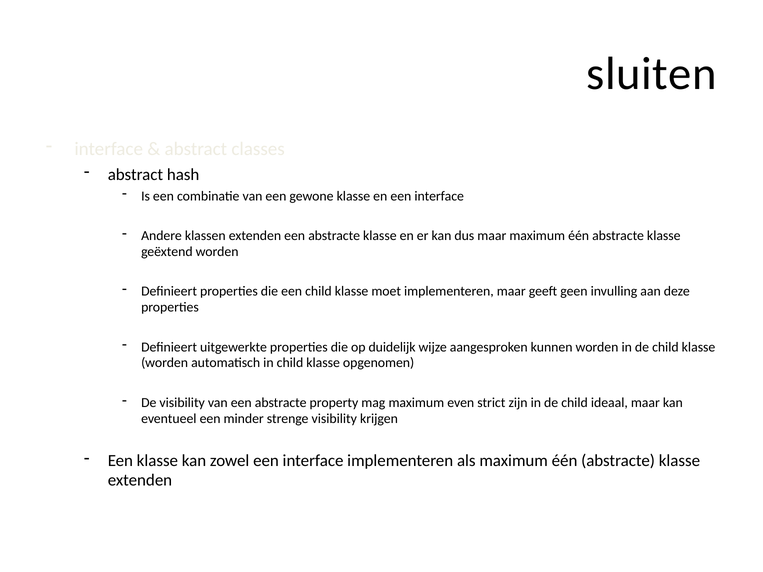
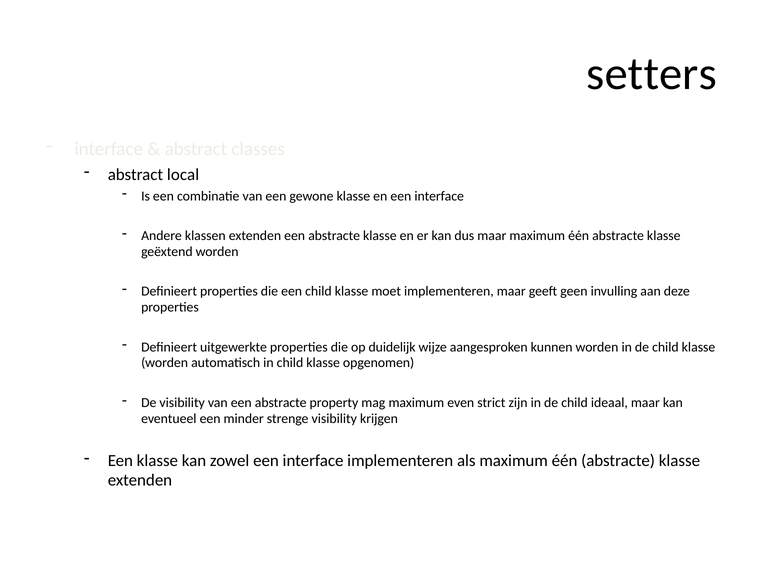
sluiten: sluiten -> setters (652, 74)
hash: hash -> local (183, 175)
